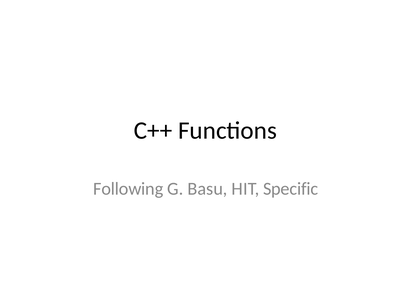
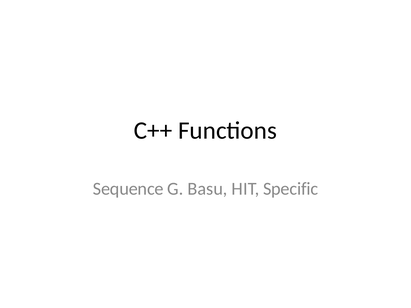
Following: Following -> Sequence (128, 189)
